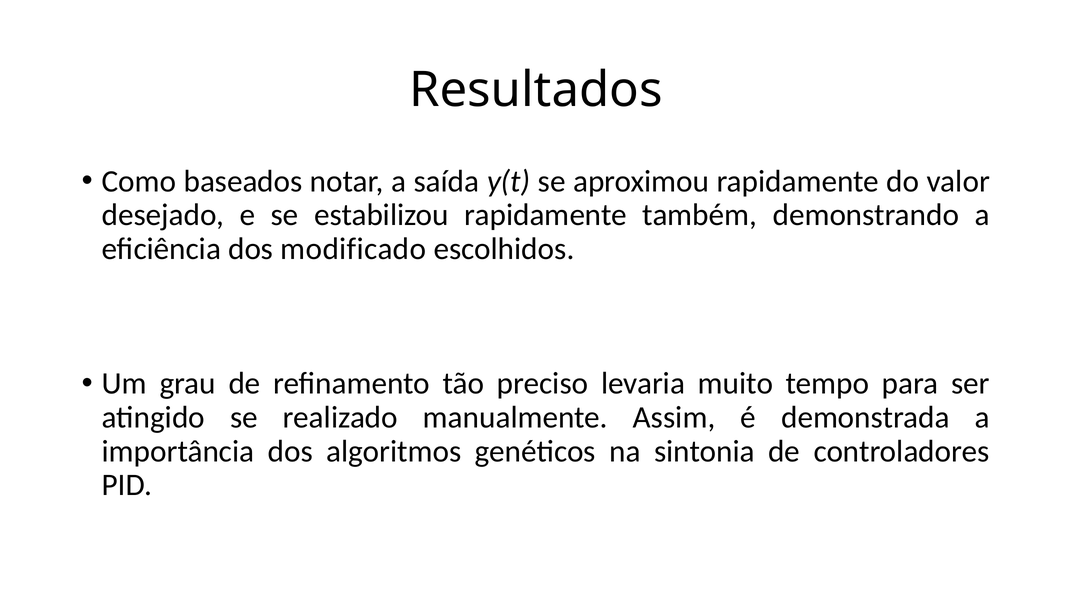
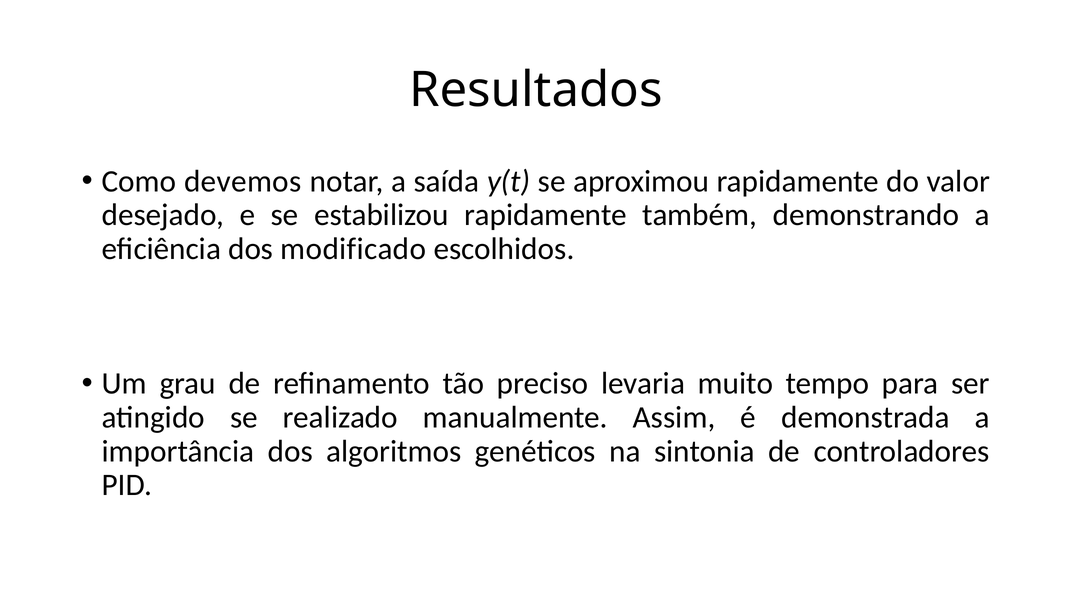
baseados: baseados -> devemos (243, 181)
